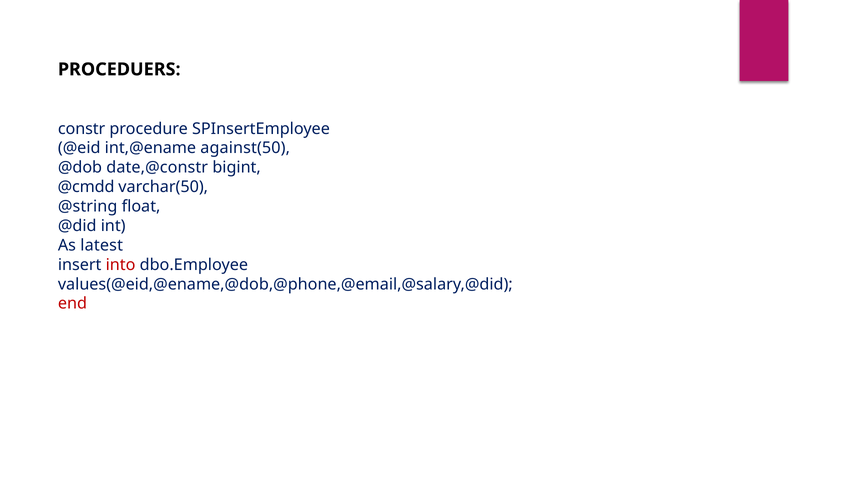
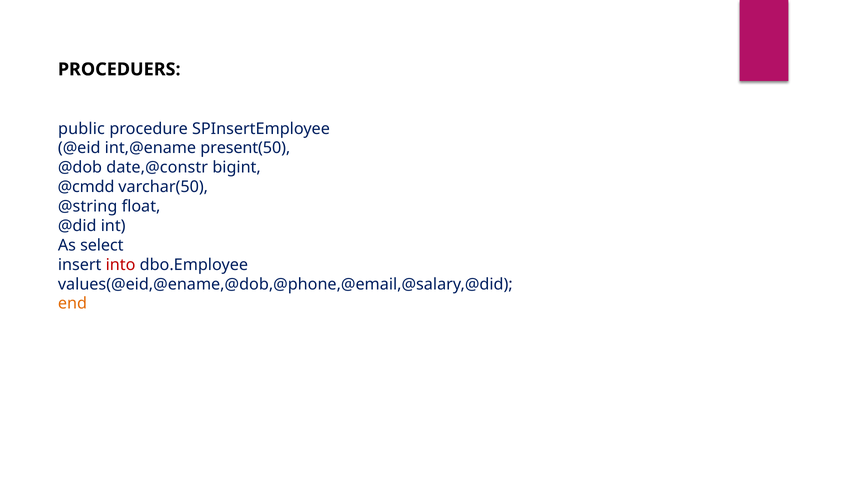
constr: constr -> public (81, 129)
against(50: against(50 -> present(50 (245, 148)
latest: latest -> select (102, 245)
end colour: red -> orange (72, 304)
